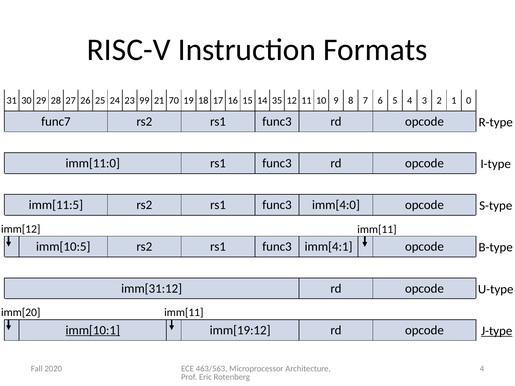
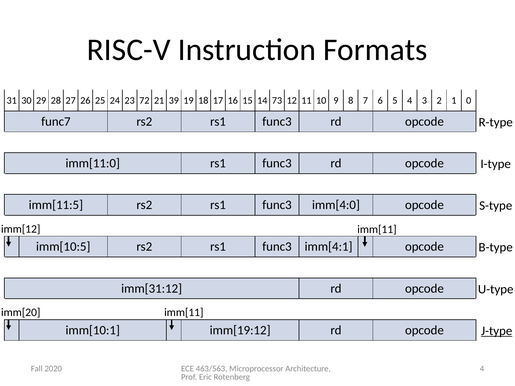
99: 99 -> 72 (144, 101)
70: 70 -> 39 (174, 101)
35: 35 -> 73 (277, 101)
imm[10:1 underline: present -> none (93, 330)
